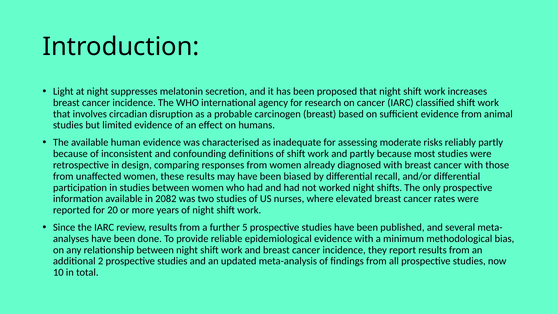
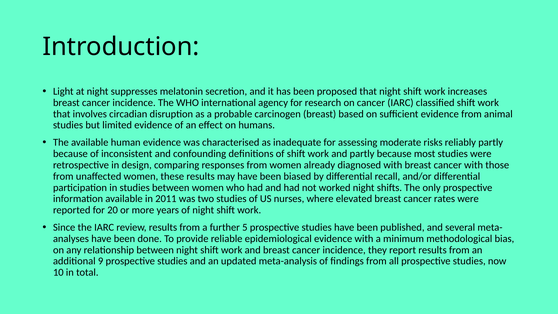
2082: 2082 -> 2011 (166, 199)
2: 2 -> 9 (101, 261)
